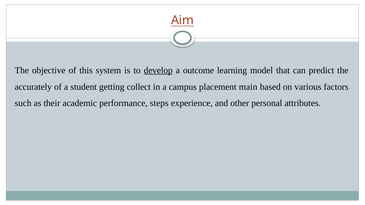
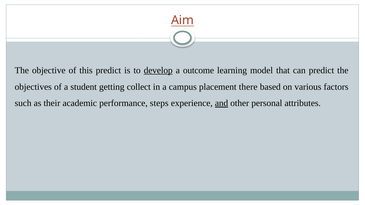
this system: system -> predict (108, 71)
accurately: accurately -> objectives (33, 87)
main: main -> there (248, 87)
and underline: none -> present (222, 103)
